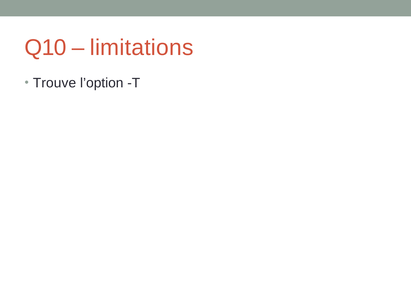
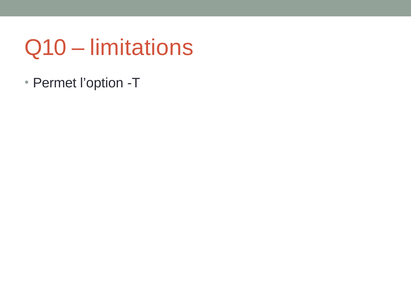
Trouve: Trouve -> Permet (55, 83)
